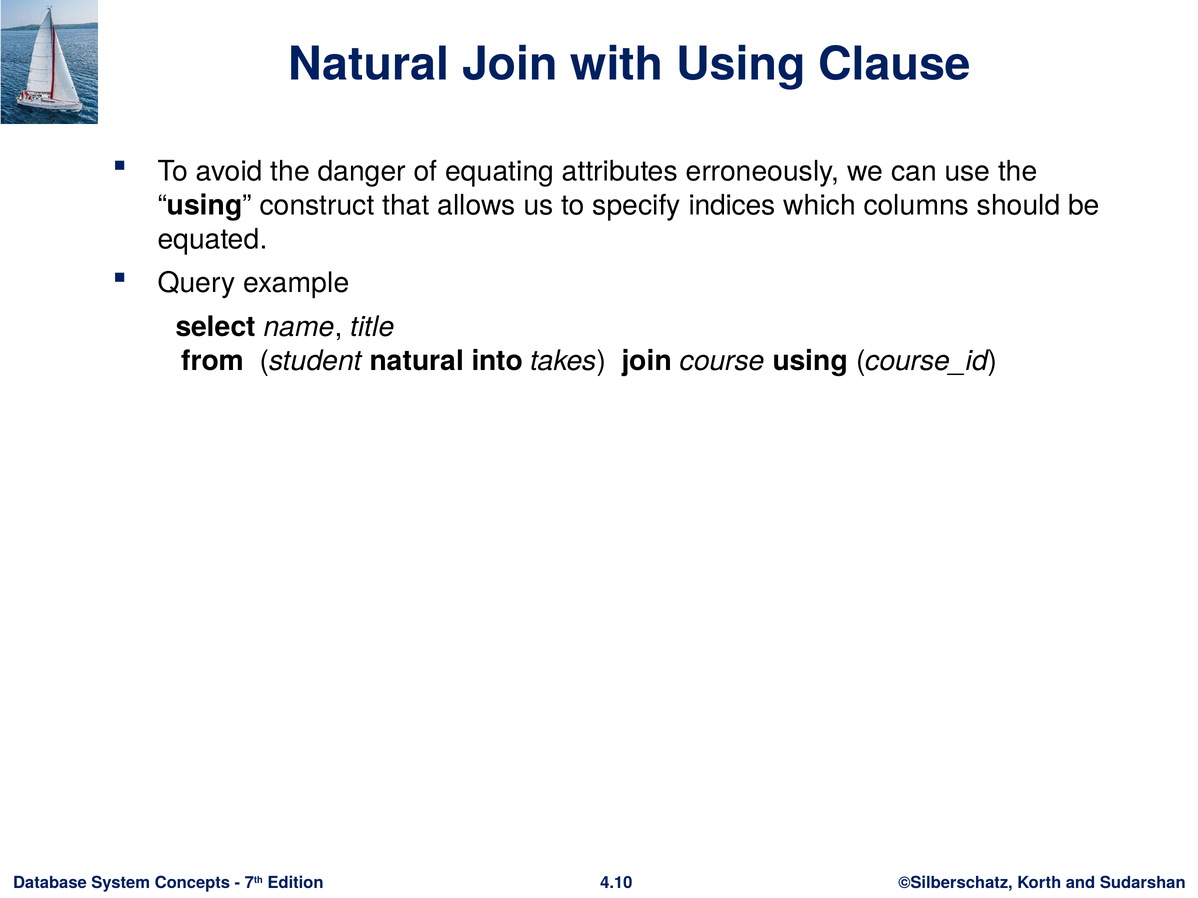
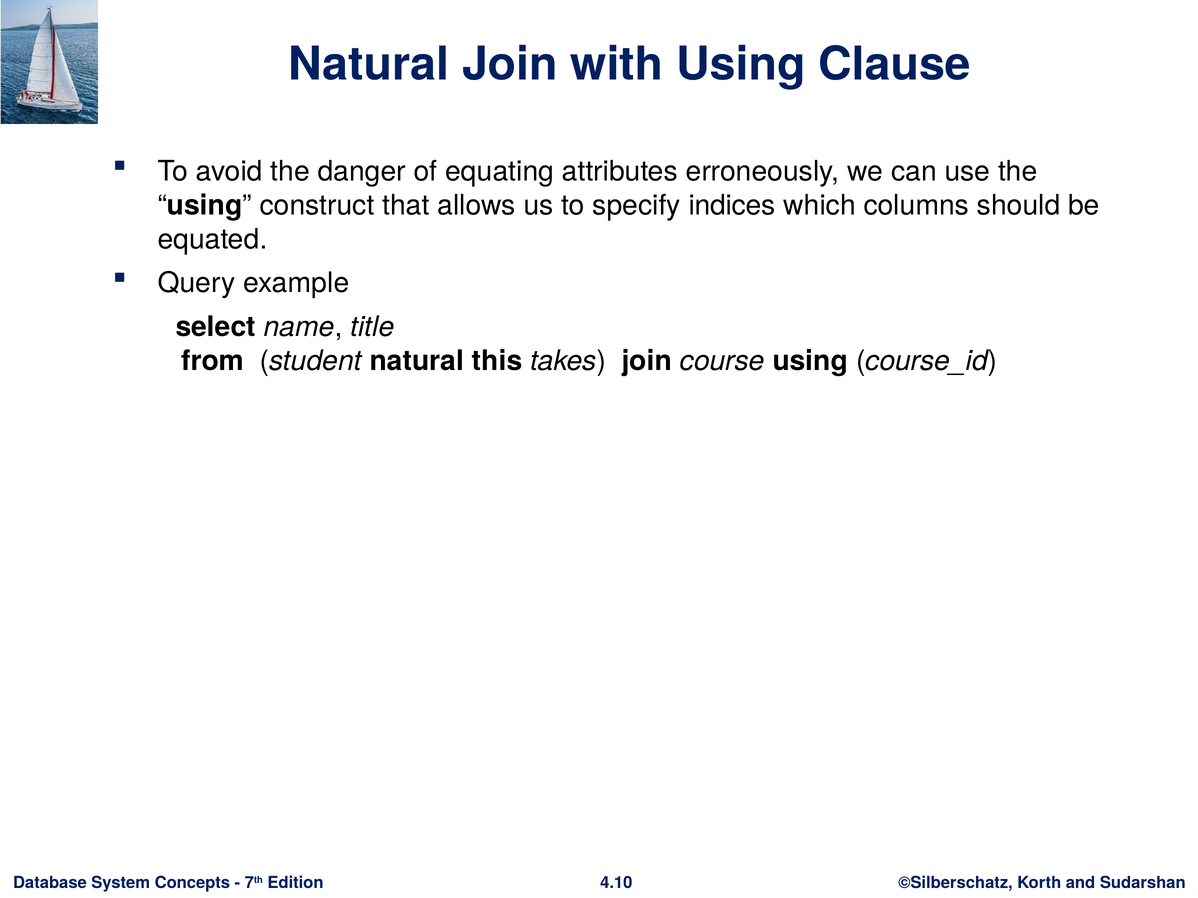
into: into -> this (497, 361)
